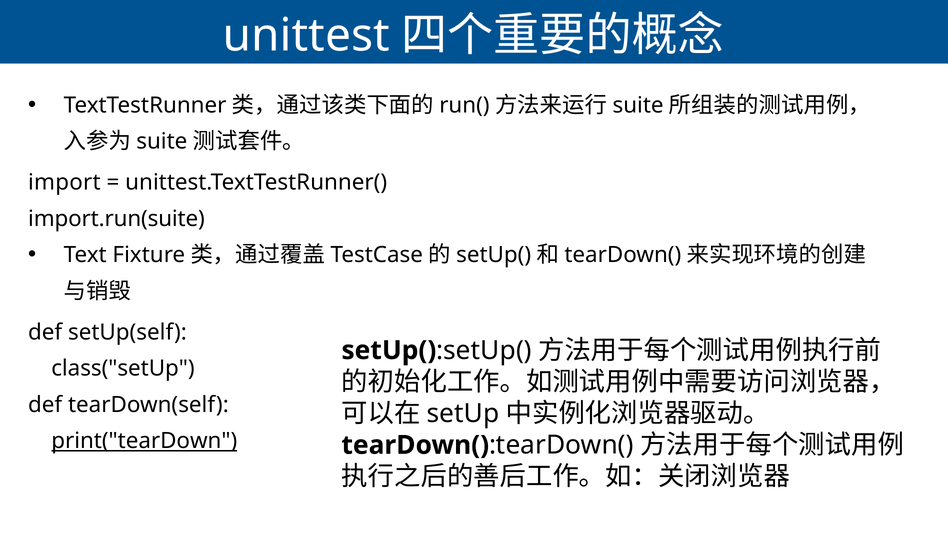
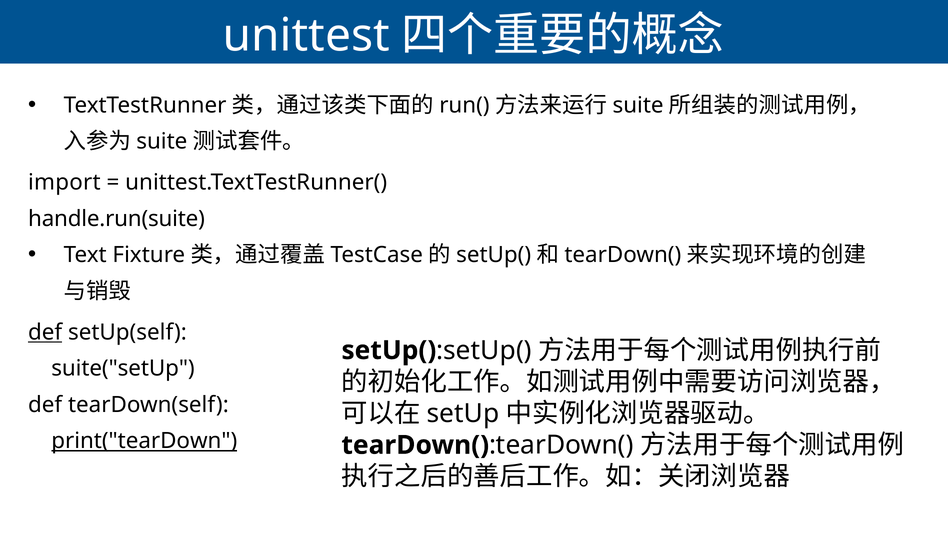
import.run(suite: import.run(suite -> handle.run(suite (116, 219)
def underline: none -> present (45, 332)
class("setUp: class("setUp -> suite("setUp (123, 369)
